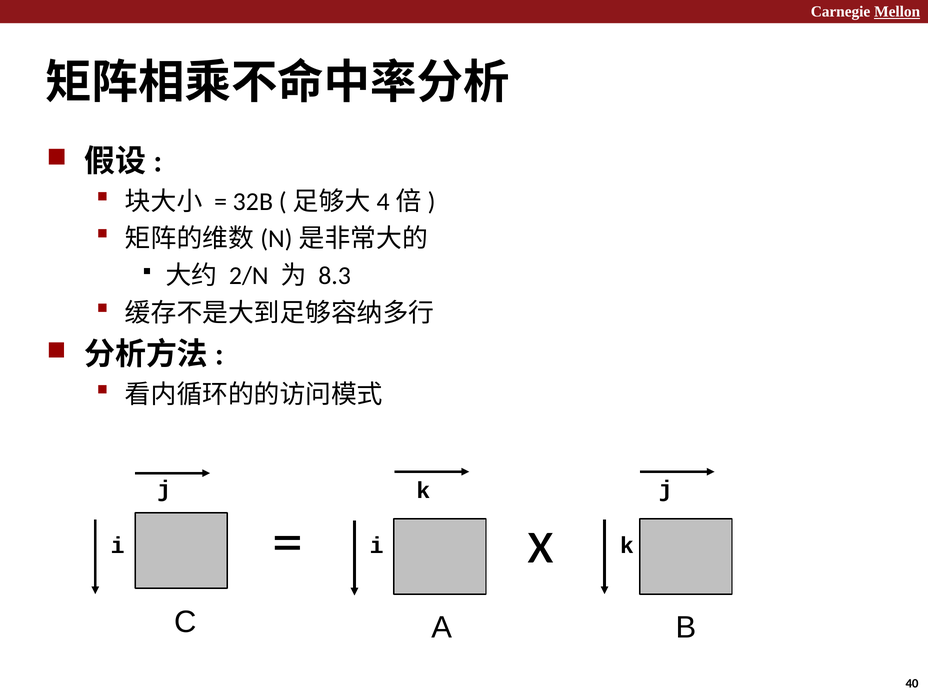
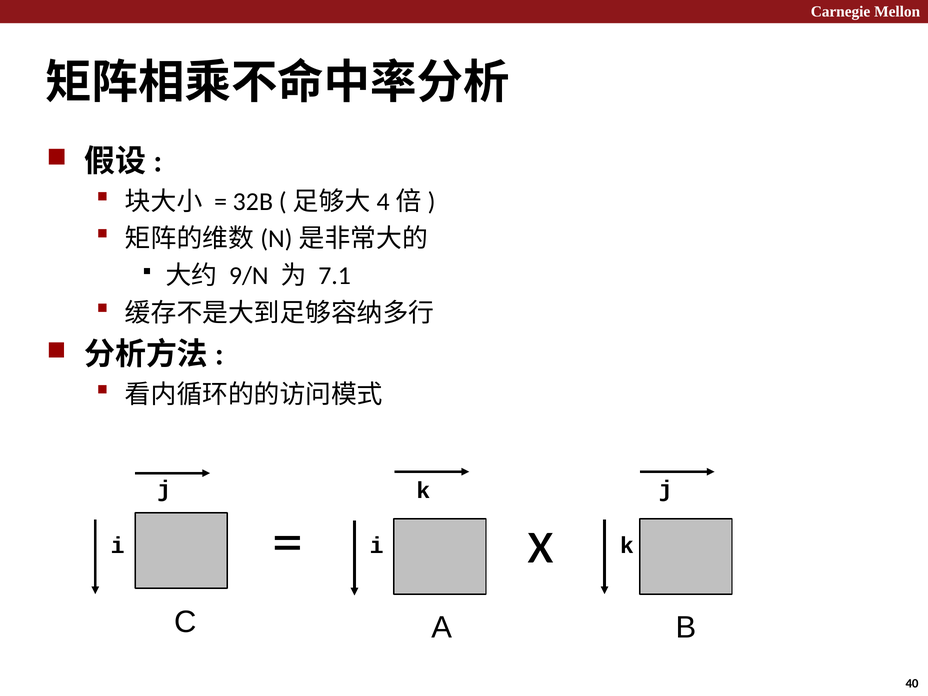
Mellon underline: present -> none (897, 12)
2/N: 2/N -> 9/N (249, 276)
8.3: 8.3 -> 7.1 (335, 276)
